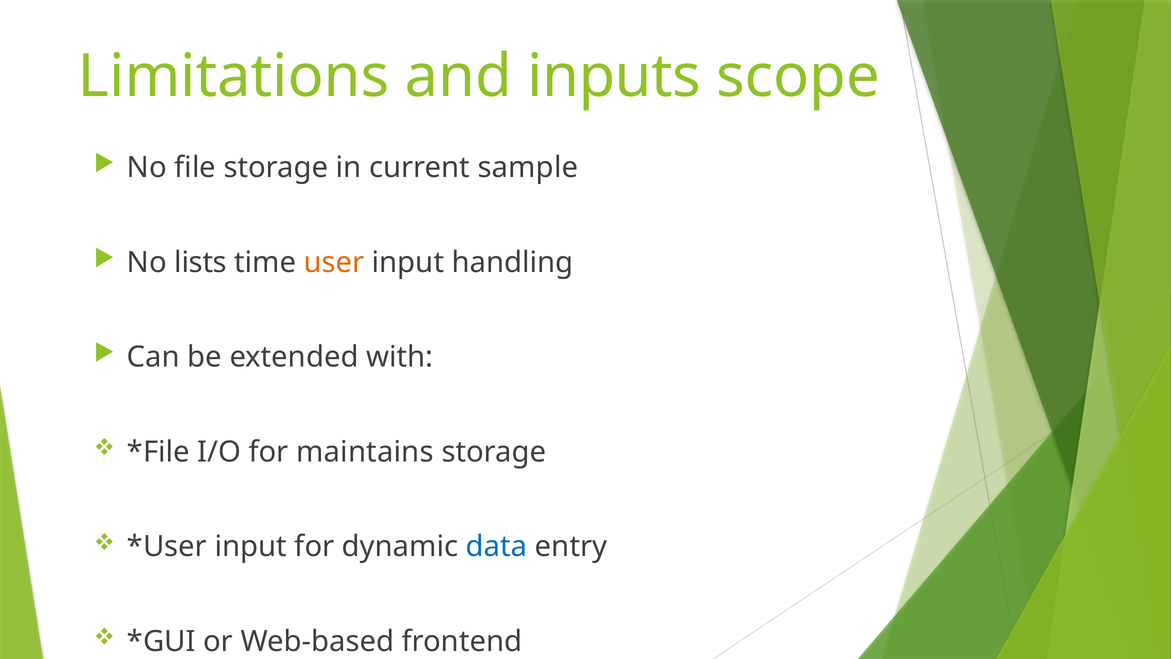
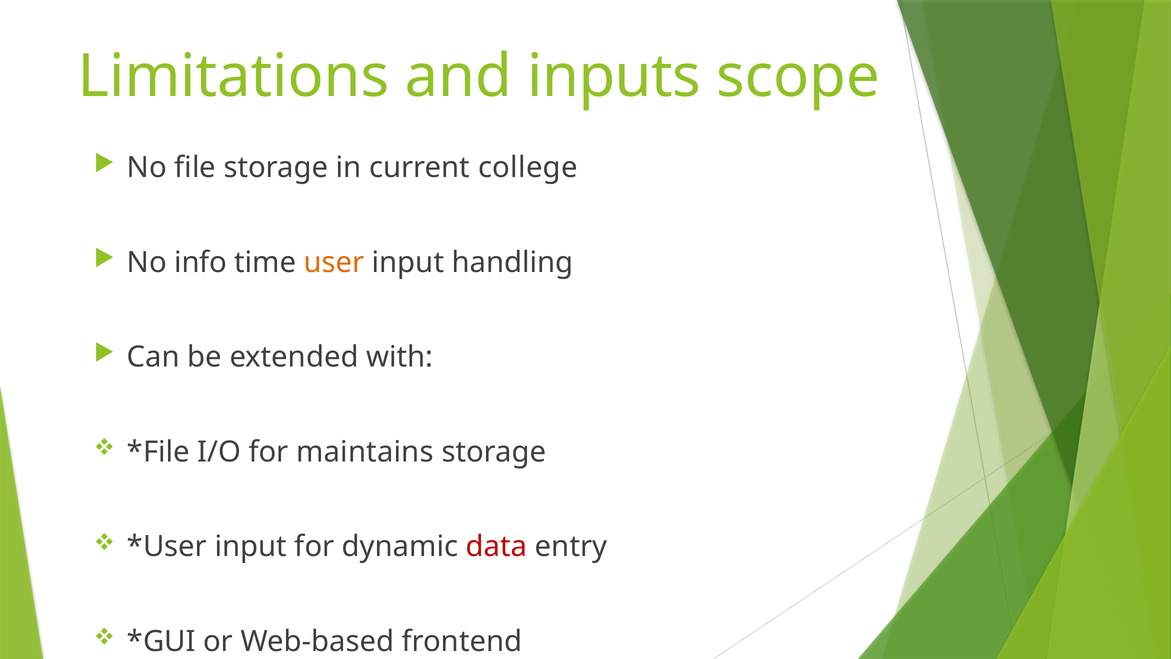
sample: sample -> college (528, 168)
lists: lists -> info (201, 262)
data colour: blue -> red (497, 546)
